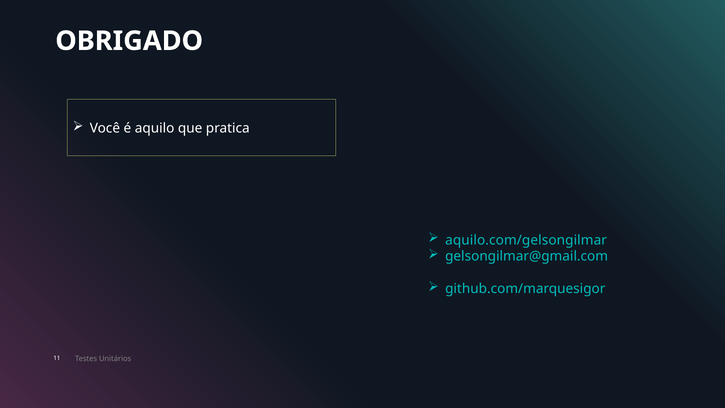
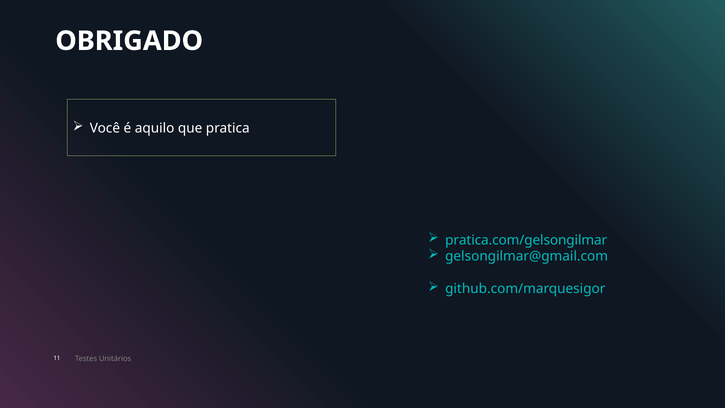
aquilo.com/gelsongilmar: aquilo.com/gelsongilmar -> pratica.com/gelsongilmar (526, 240)
